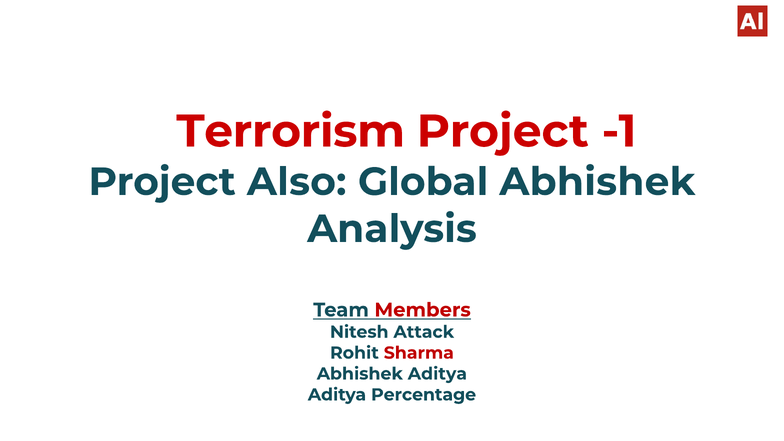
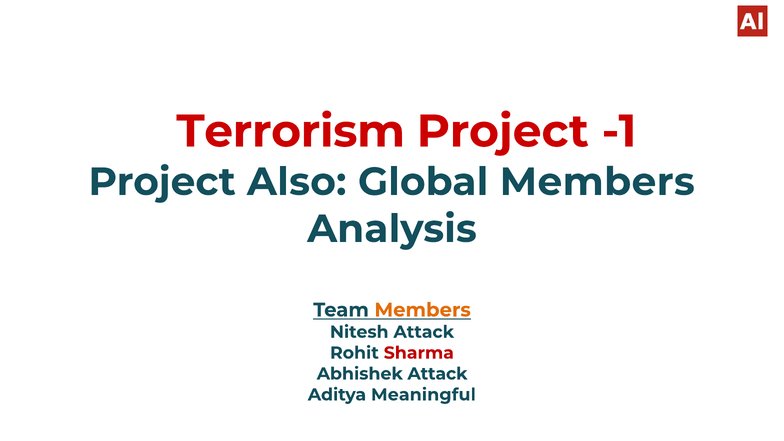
Global Abhishek: Abhishek -> Members (597, 182)
Members colour: red -> orange (423, 310)
Abhishek Aditya: Aditya -> Attack (437, 374)
Percentage: Percentage -> Meaningful (423, 395)
